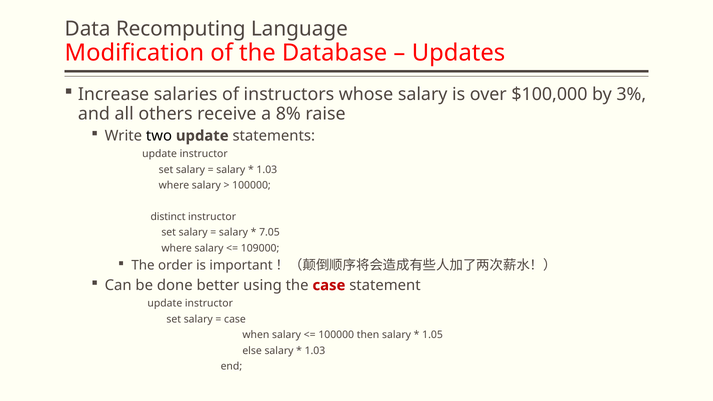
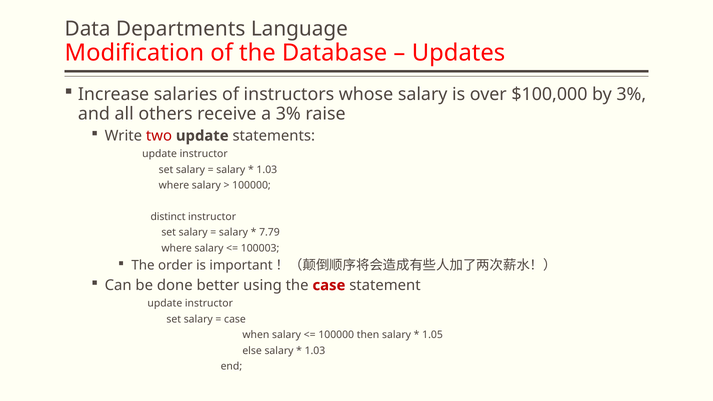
Recomputing: Recomputing -> Departments (181, 29)
a 8%: 8% -> 3% (288, 114)
two colour: black -> red (159, 136)
7.05: 7.05 -> 7.79 (269, 233)
109000: 109000 -> 100003 (260, 248)
